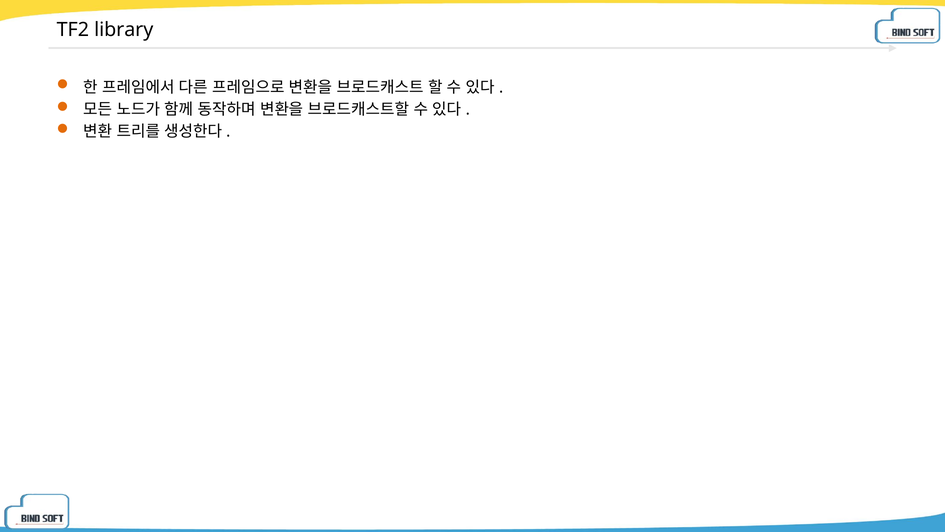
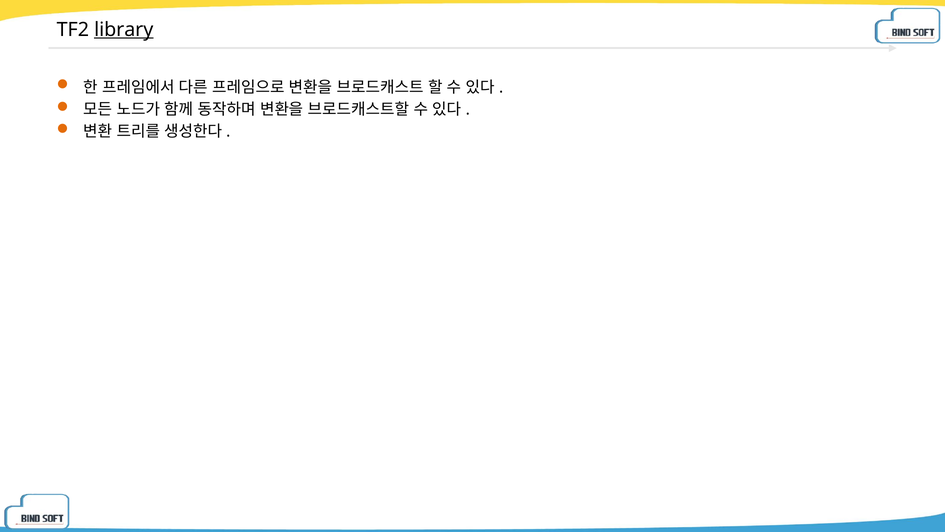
library underline: none -> present (124, 29)
